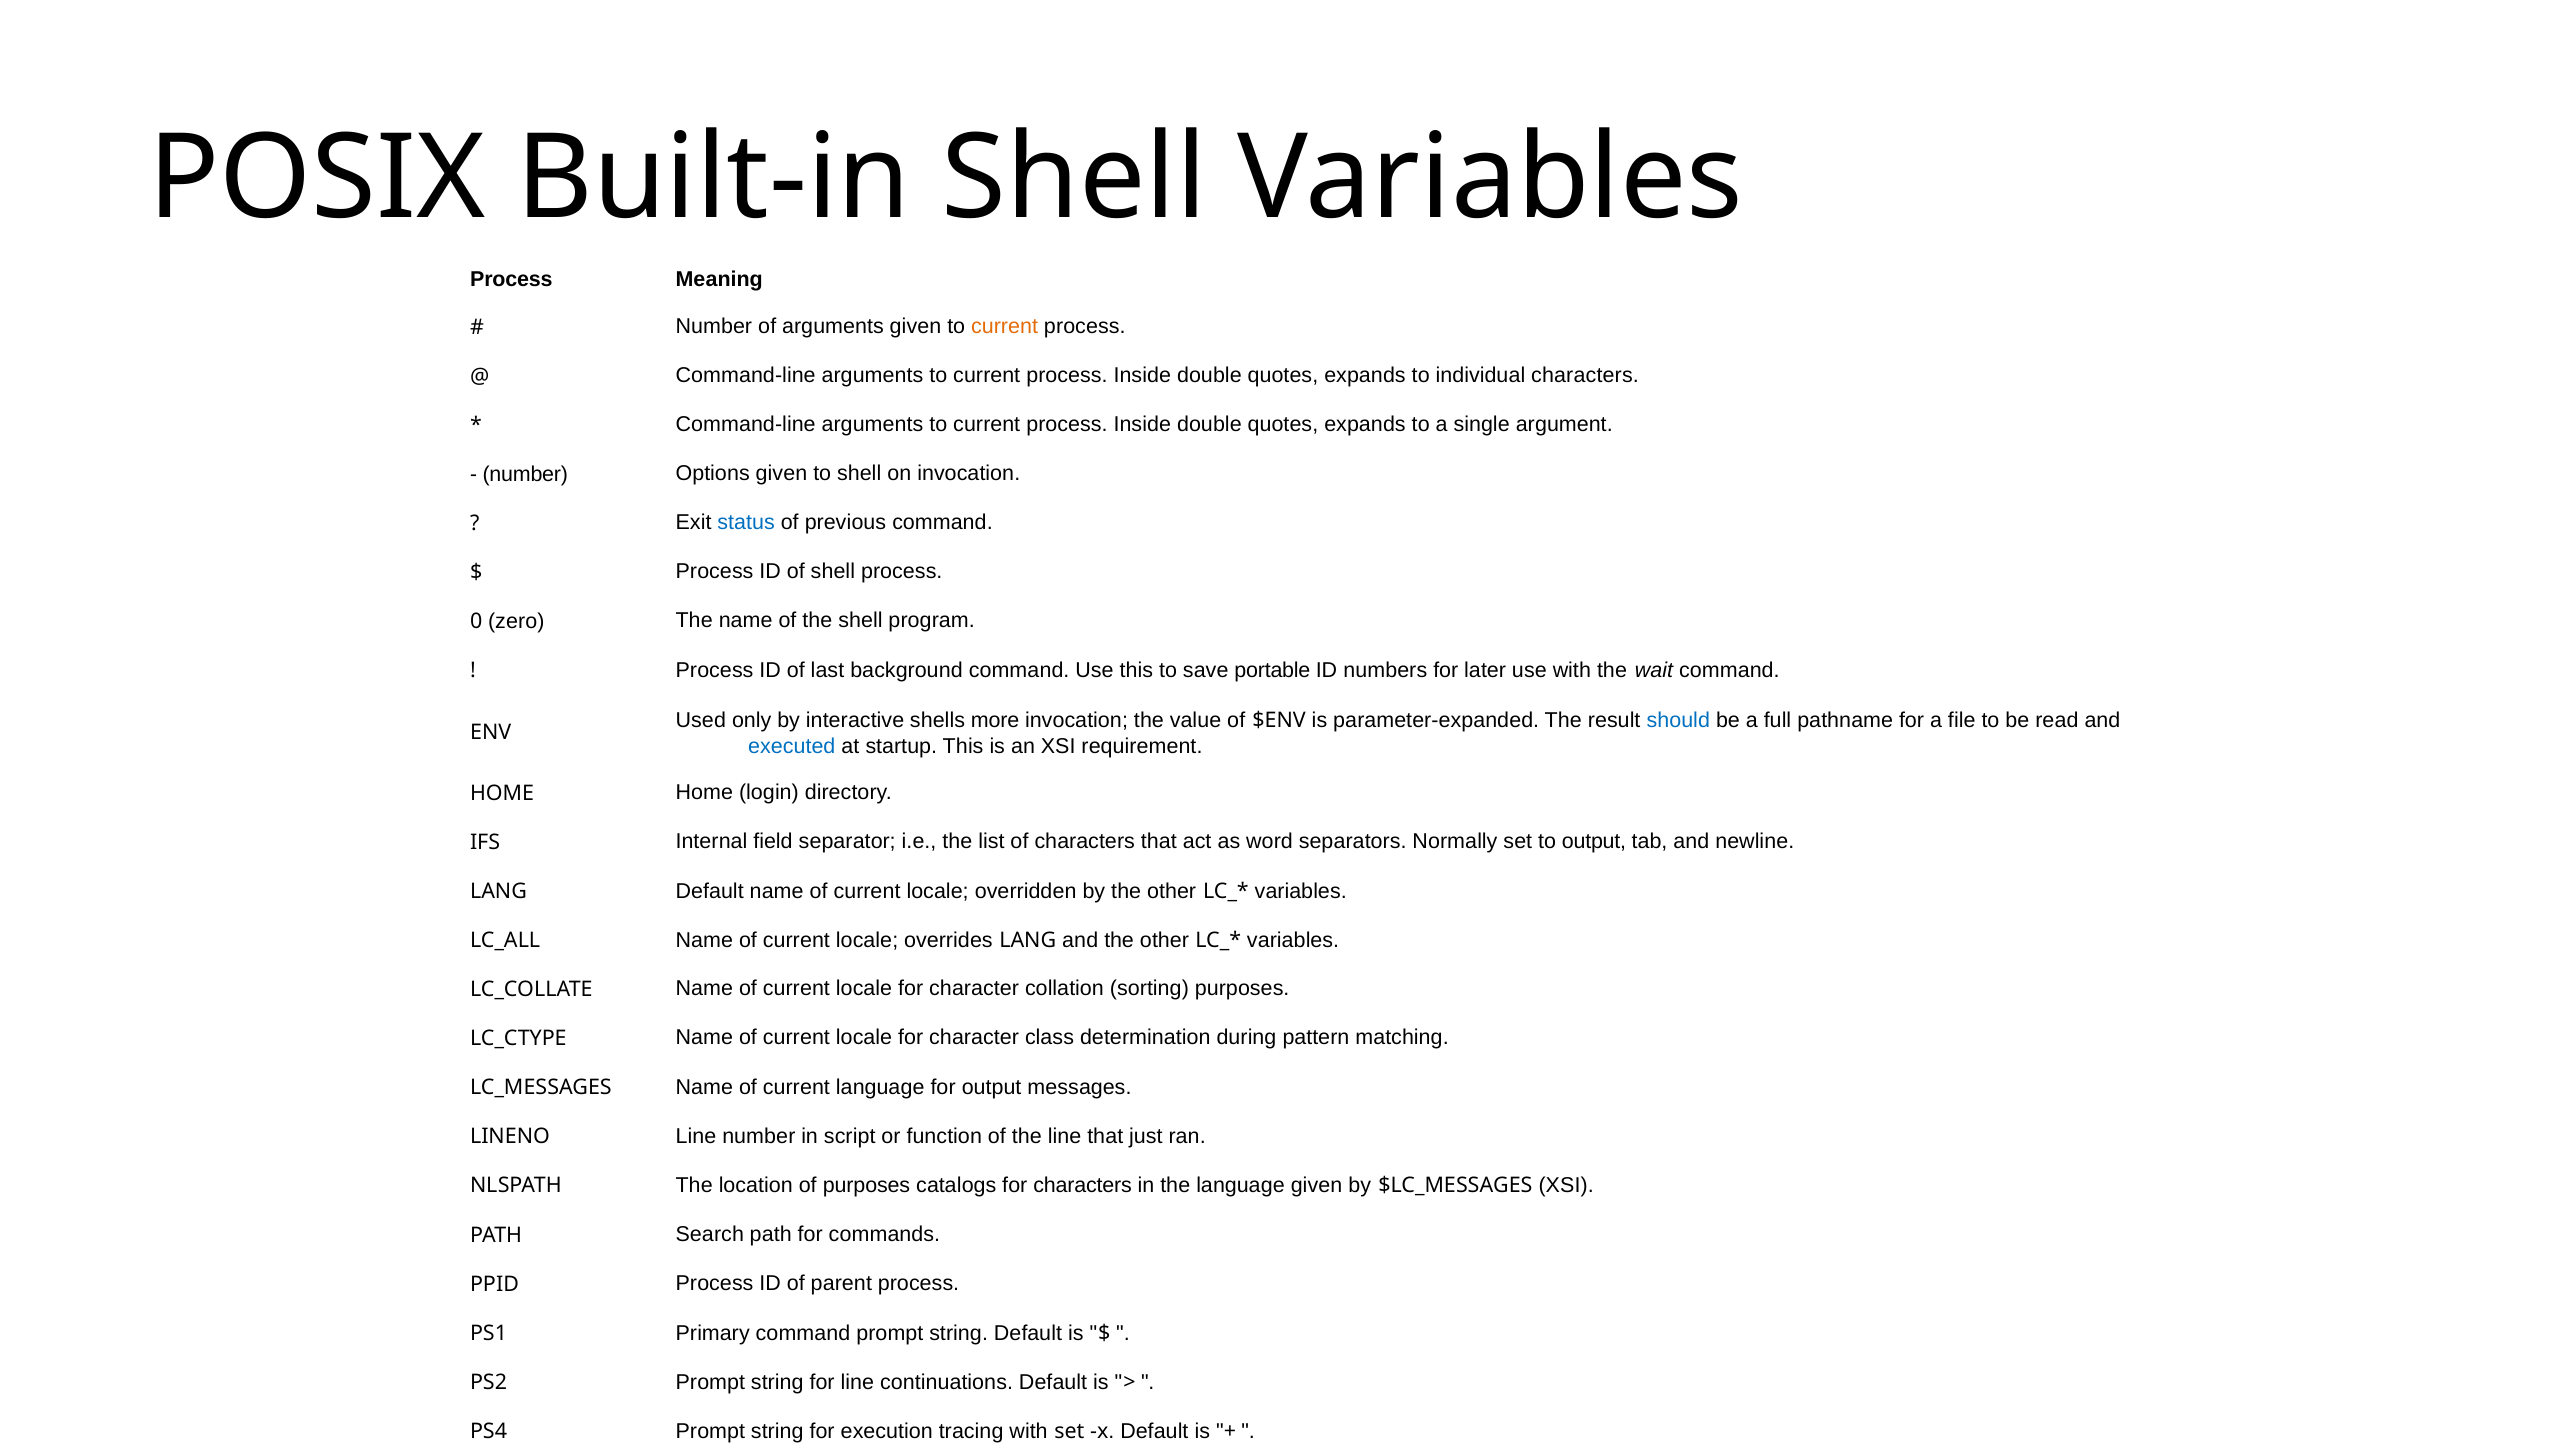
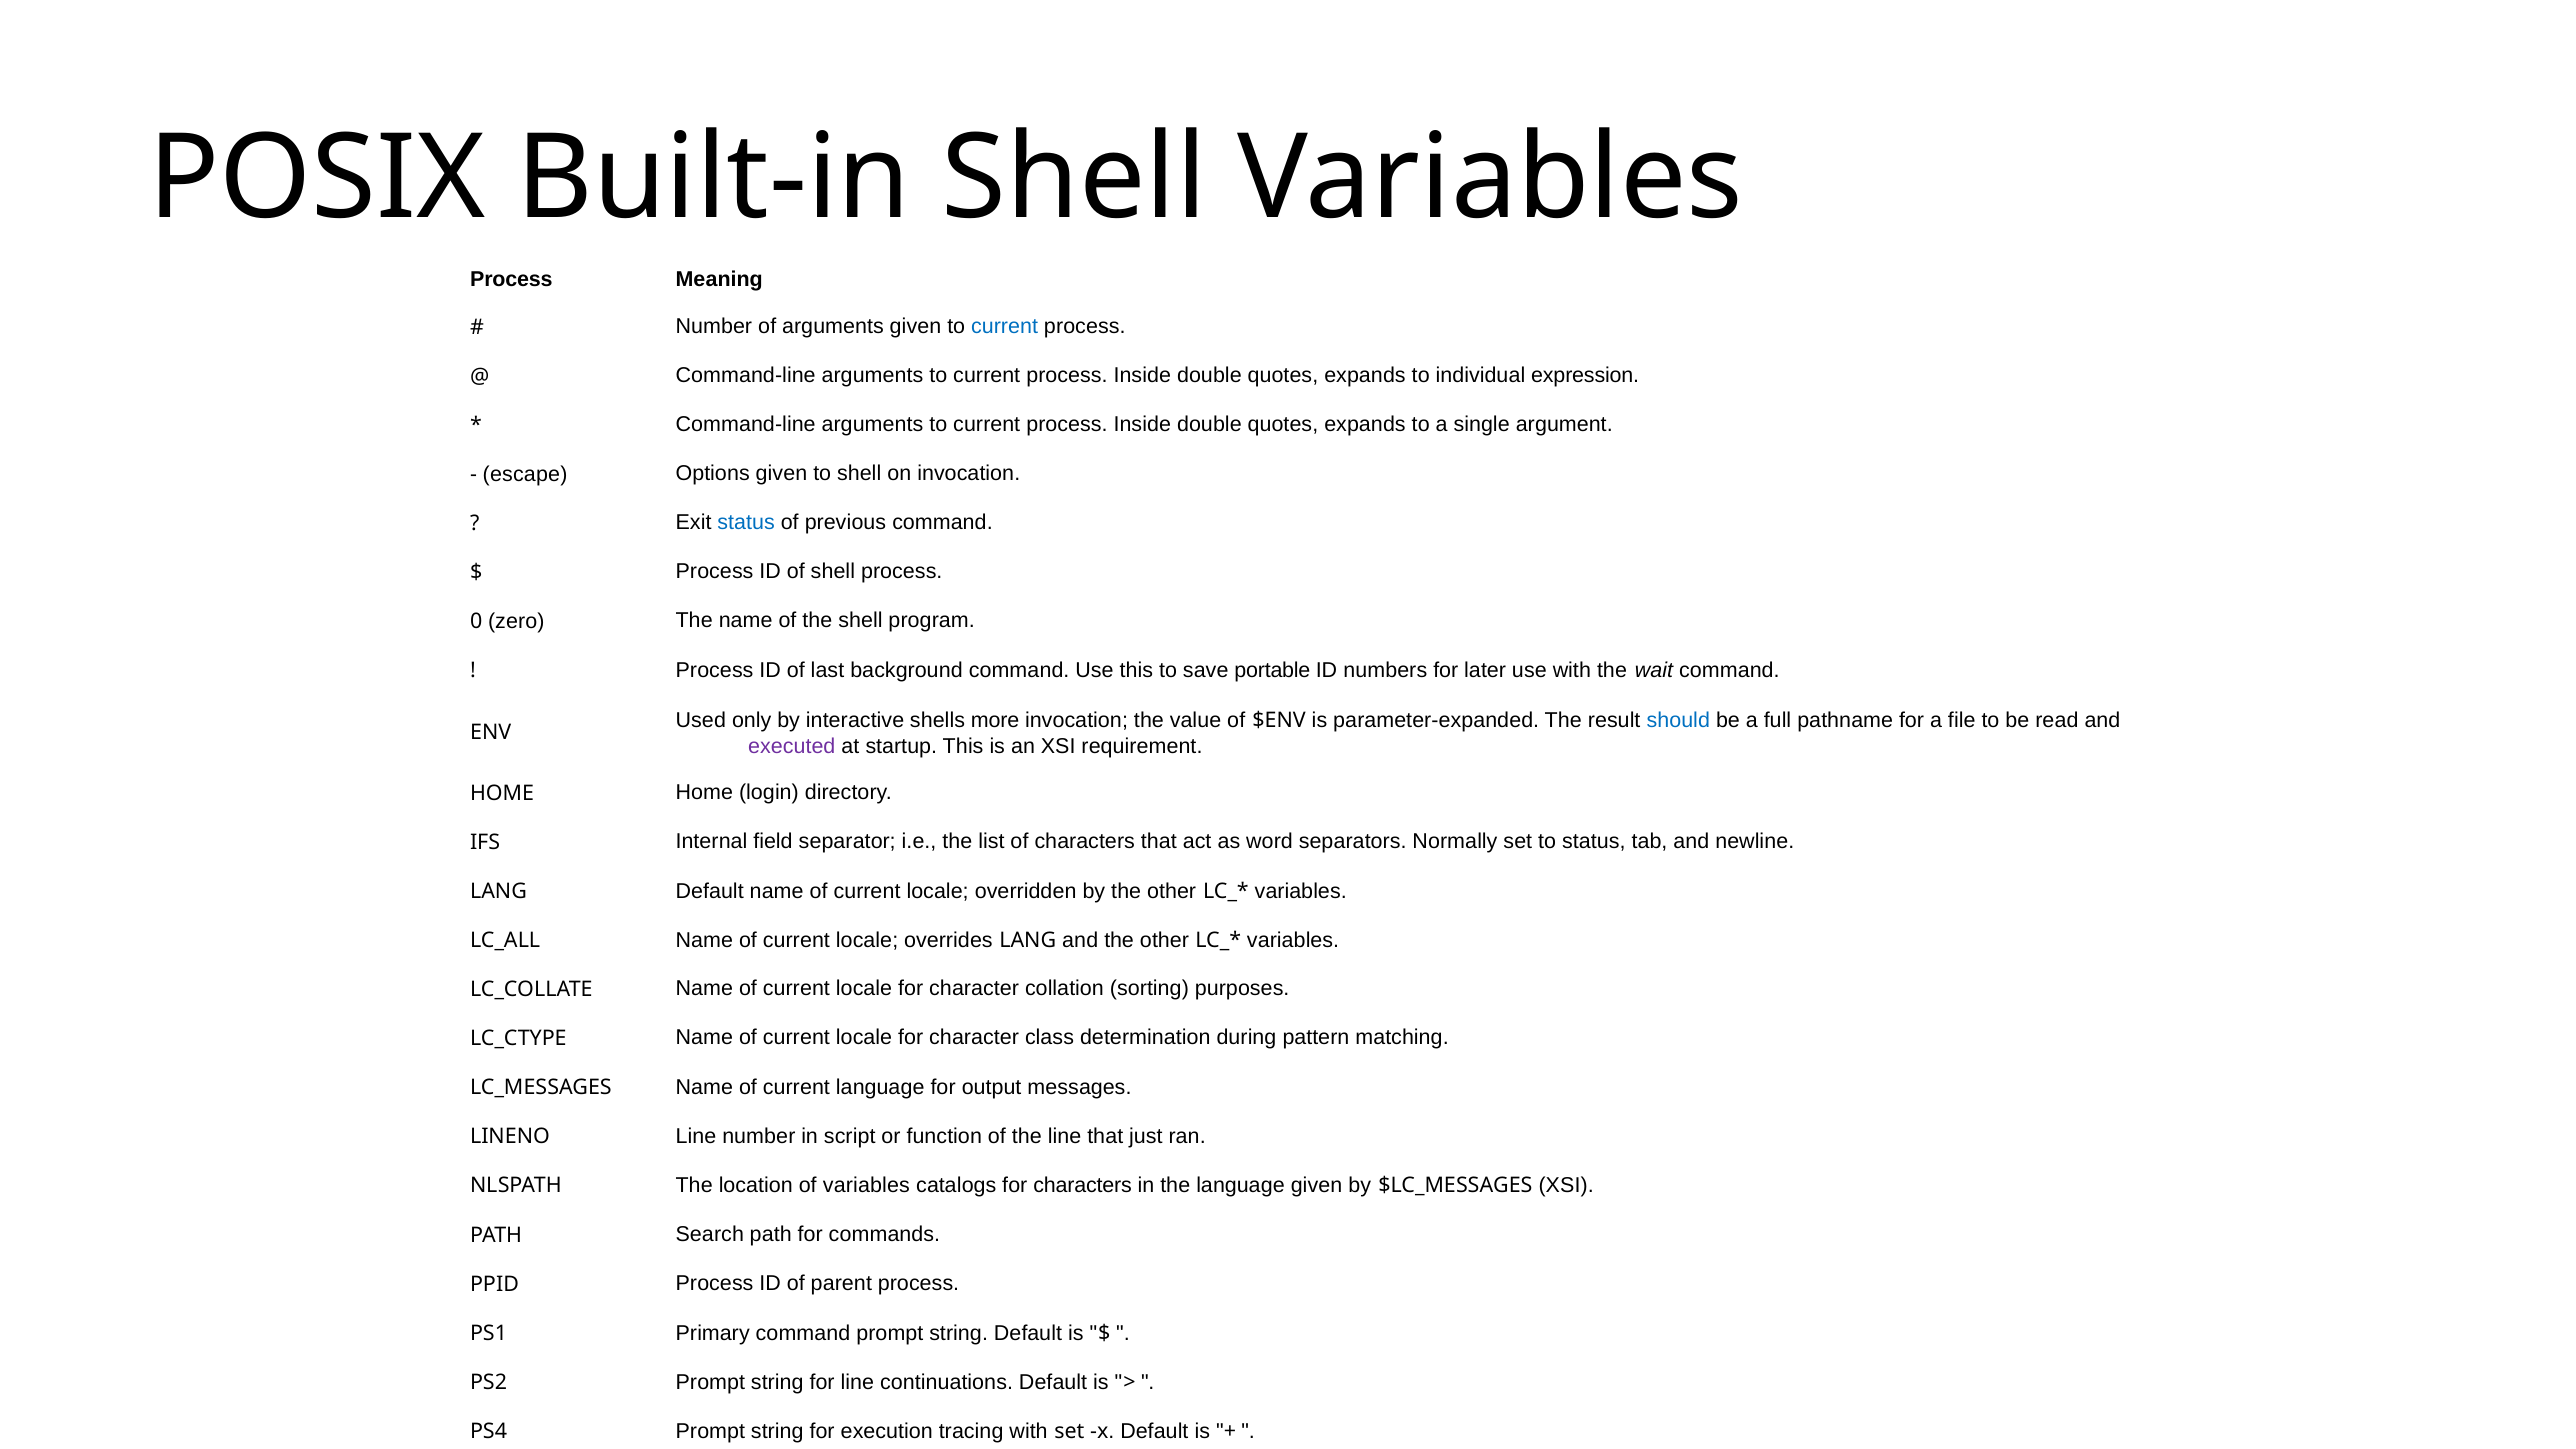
current colour: orange -> blue (1005, 326)
individual characters: characters -> expression (1585, 375)
number: number -> escape (525, 474)
executed colour: blue -> purple (792, 746)
to output: output -> status (1594, 842)
of purposes: purposes -> variables (866, 1186)
